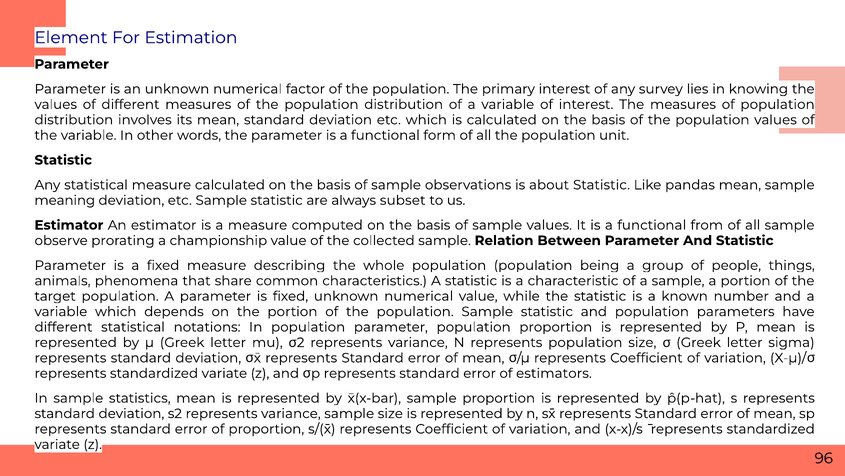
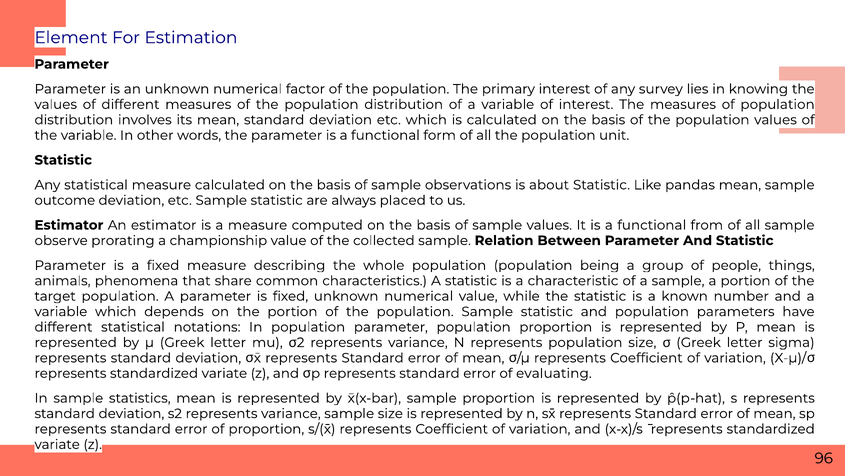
meaning: meaning -> outcome (65, 200)
subset: subset -> placed (403, 200)
estimators: estimators -> evaluating (554, 373)
